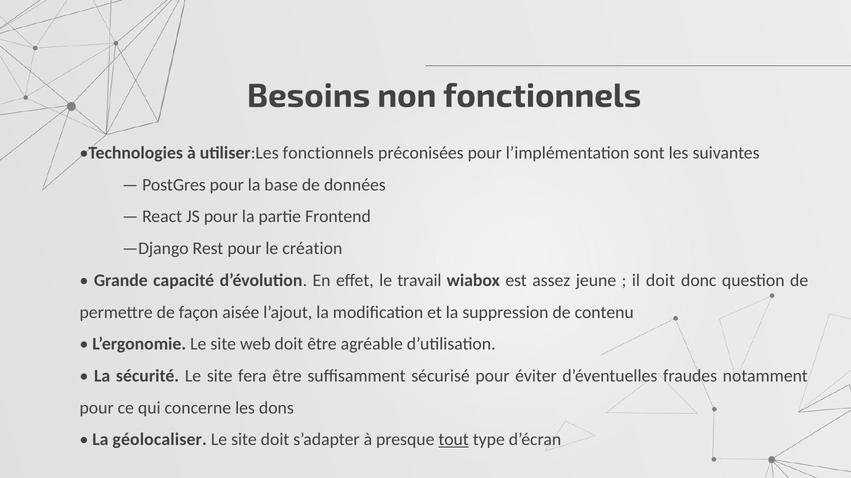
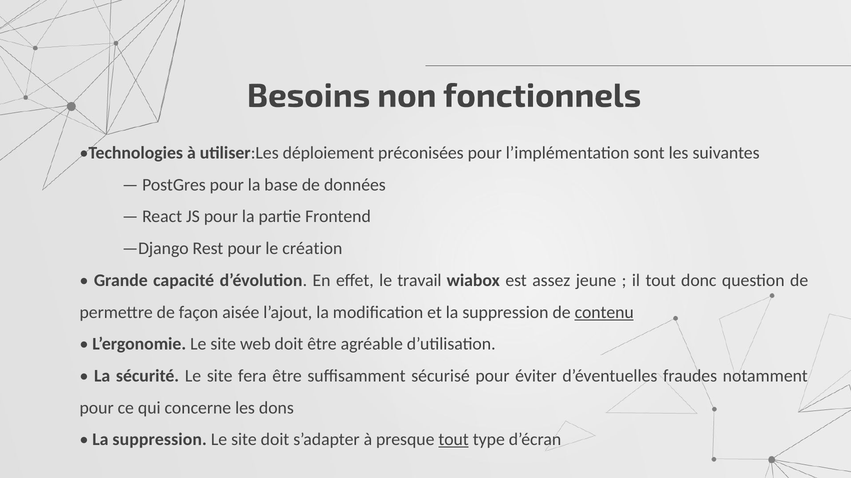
utiliser:Les fonctionnels: fonctionnels -> déploiement (328, 153)
il doit: doit -> tout (661, 281)
contenu underline: none -> present (604, 313)
géolocaliser: géolocaliser -> suppression (160, 440)
